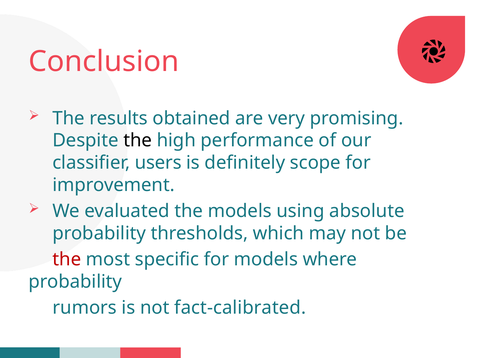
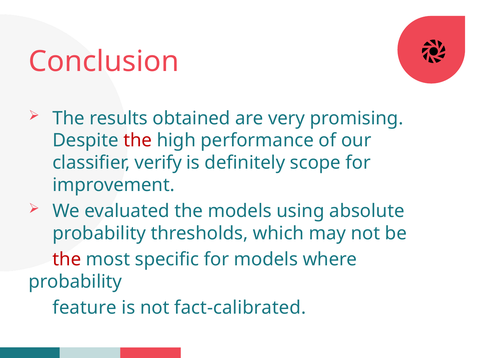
the colour: black -> red (138, 140)
users: users -> verify (158, 163)
rumors: rumors -> feature (85, 307)
